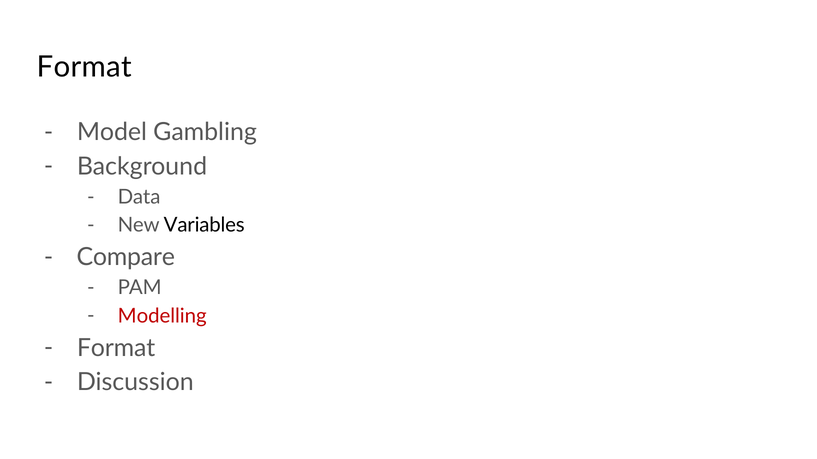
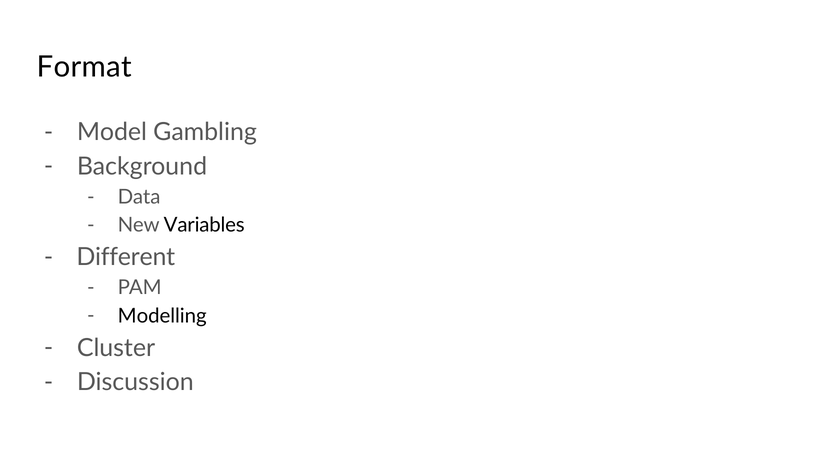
Compare: Compare -> Different (126, 258)
Modelling colour: red -> black (162, 316)
Format: Format -> Cluster (116, 348)
